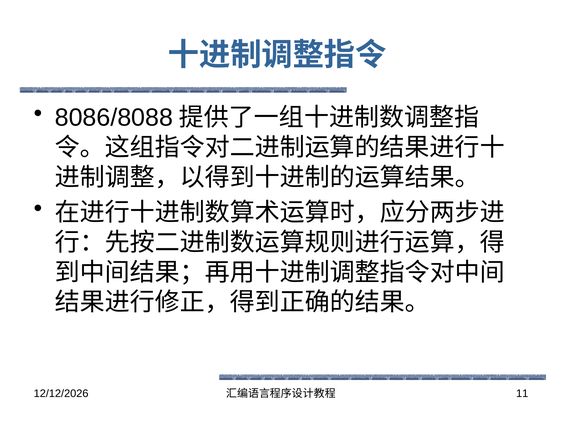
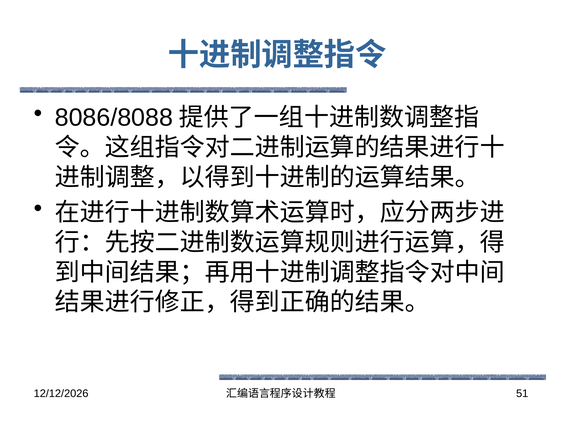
11: 11 -> 51 (522, 394)
